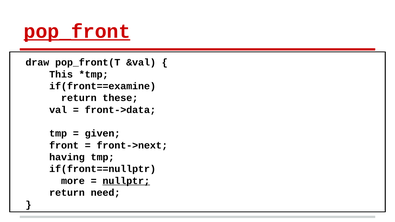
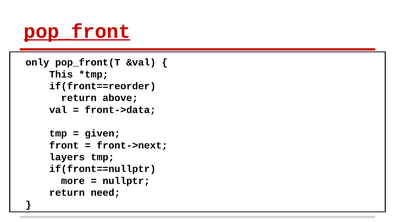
draw: draw -> only (37, 62)
if(front==examine: if(front==examine -> if(front==reorder (103, 86)
these: these -> above (120, 98)
having: having -> layers (67, 157)
nullptr underline: present -> none (126, 181)
